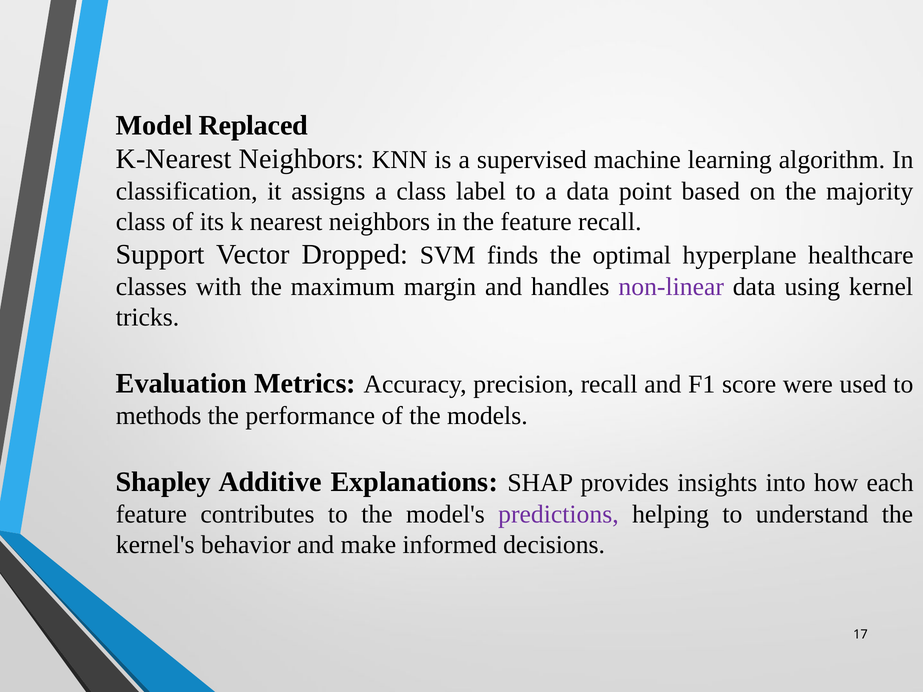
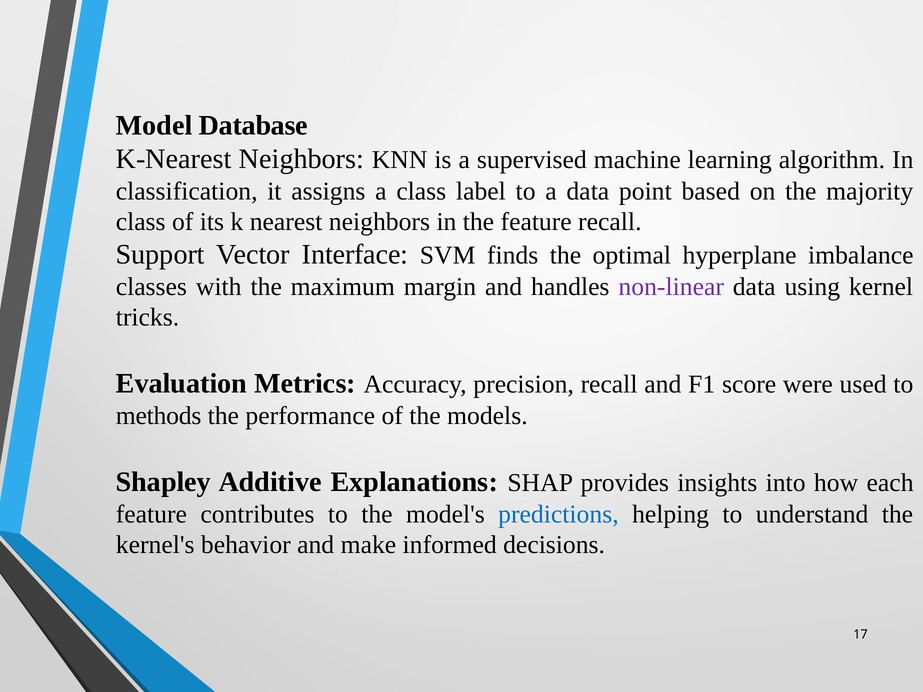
Replaced: Replaced -> Database (253, 125)
Dropped: Dropped -> Interface (355, 255)
healthcare: healthcare -> imbalance (861, 255)
predictions colour: purple -> blue (558, 514)
